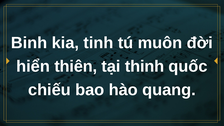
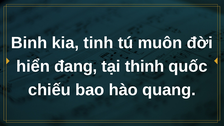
thiên: thiên -> đang (76, 66)
